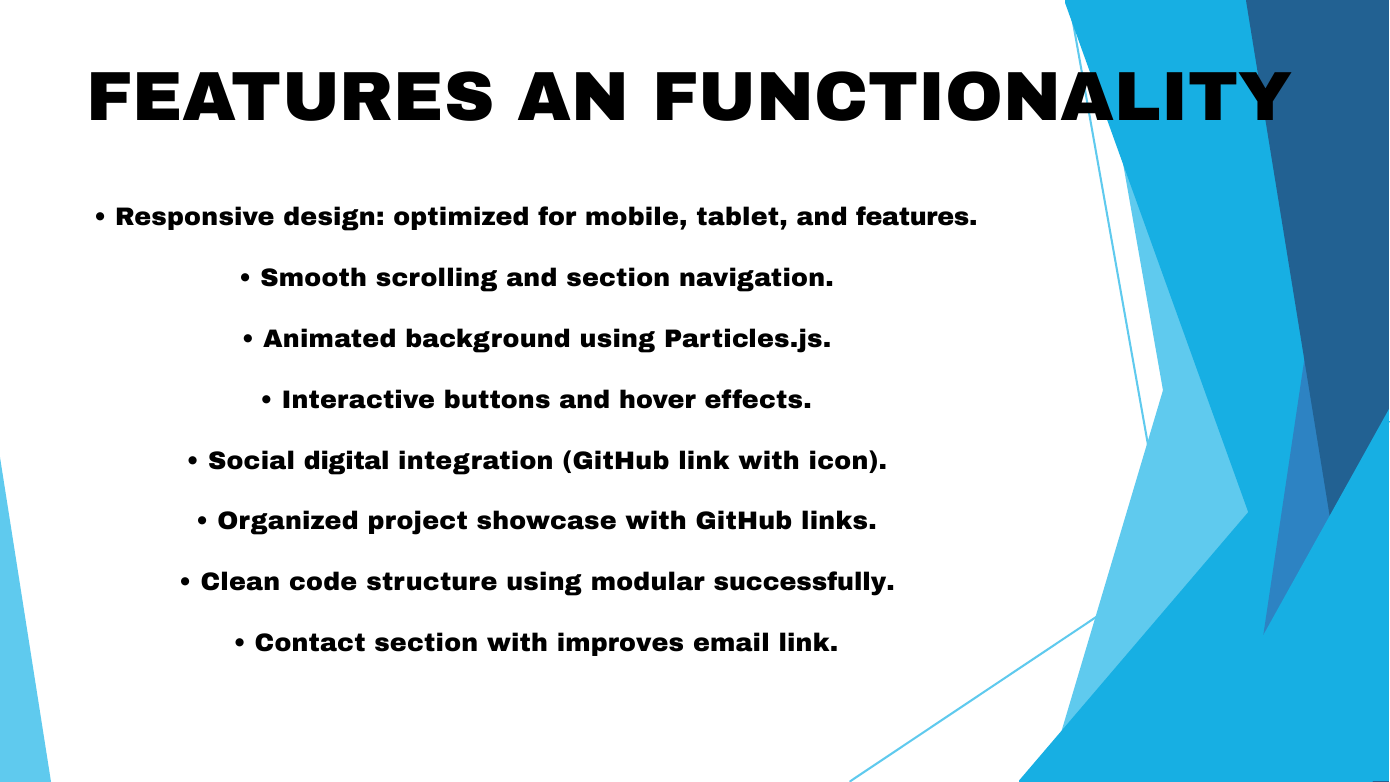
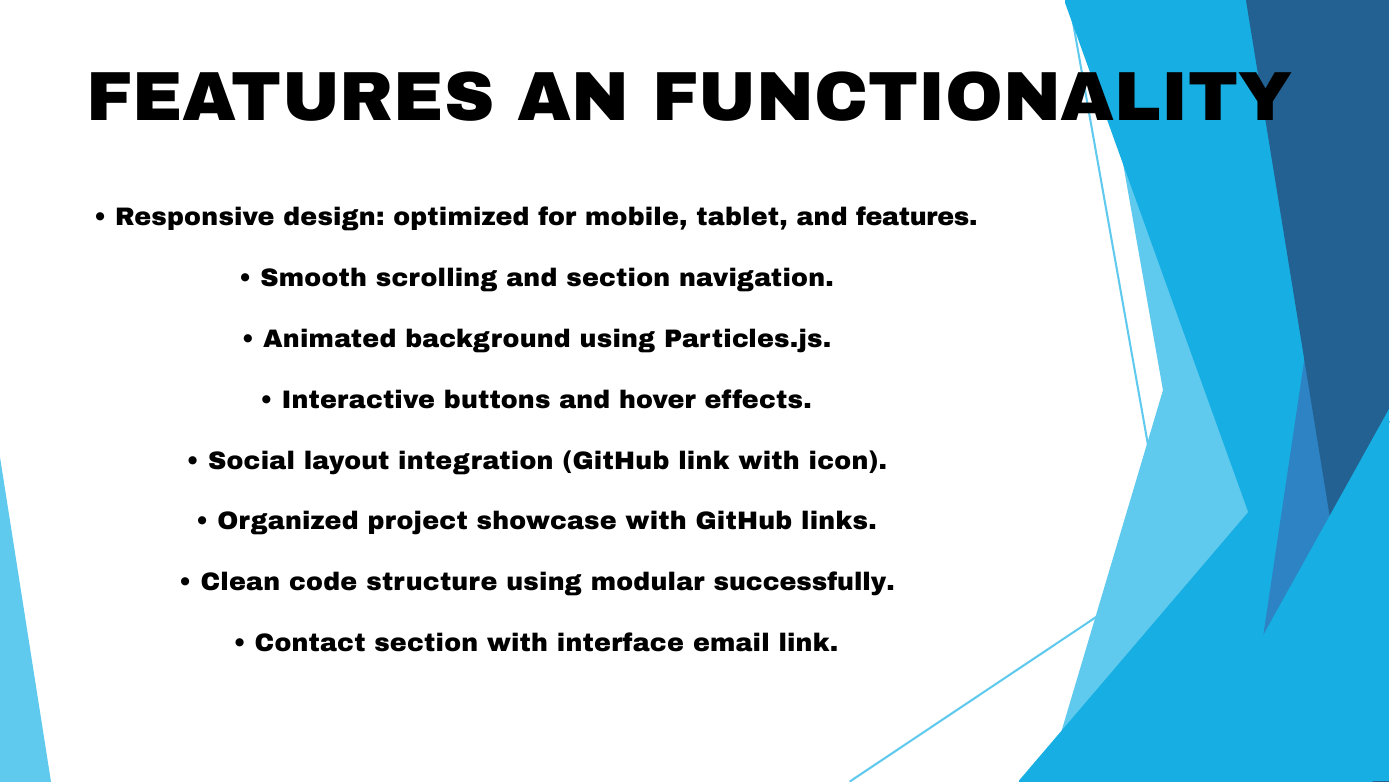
digital: digital -> layout (347, 461)
improves: improves -> interface (620, 643)
